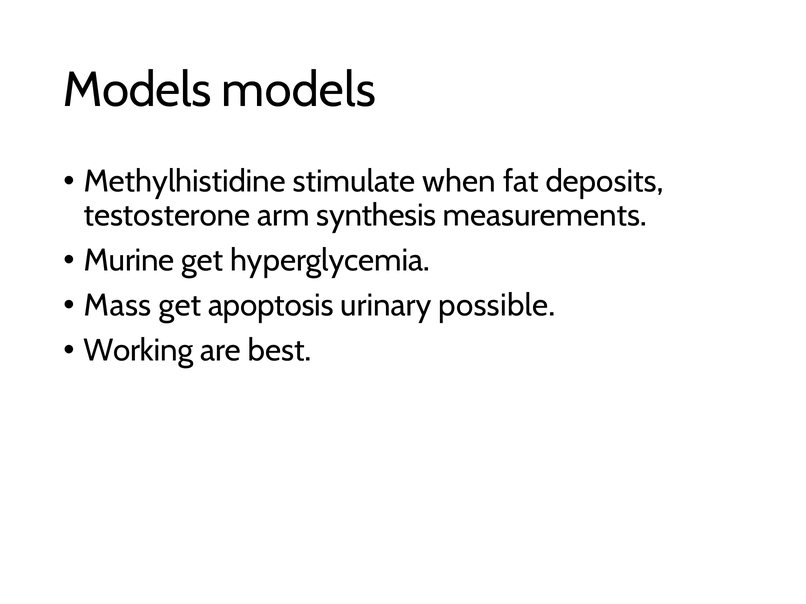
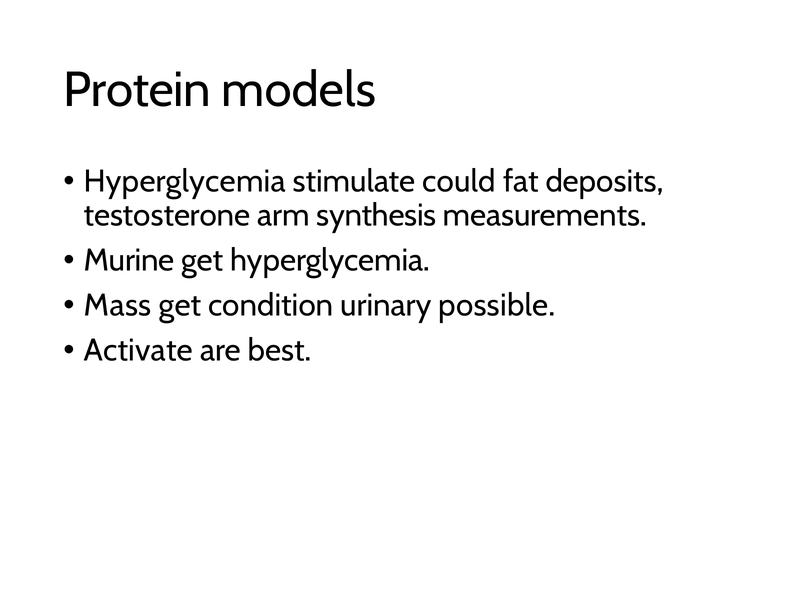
Models: Models -> Protein (137, 90)
Methylhistidine: Methylhistidine -> Hyperglycemia (185, 182)
when: when -> could (459, 182)
apoptosis: apoptosis -> condition (271, 306)
Working: Working -> Activate (138, 351)
